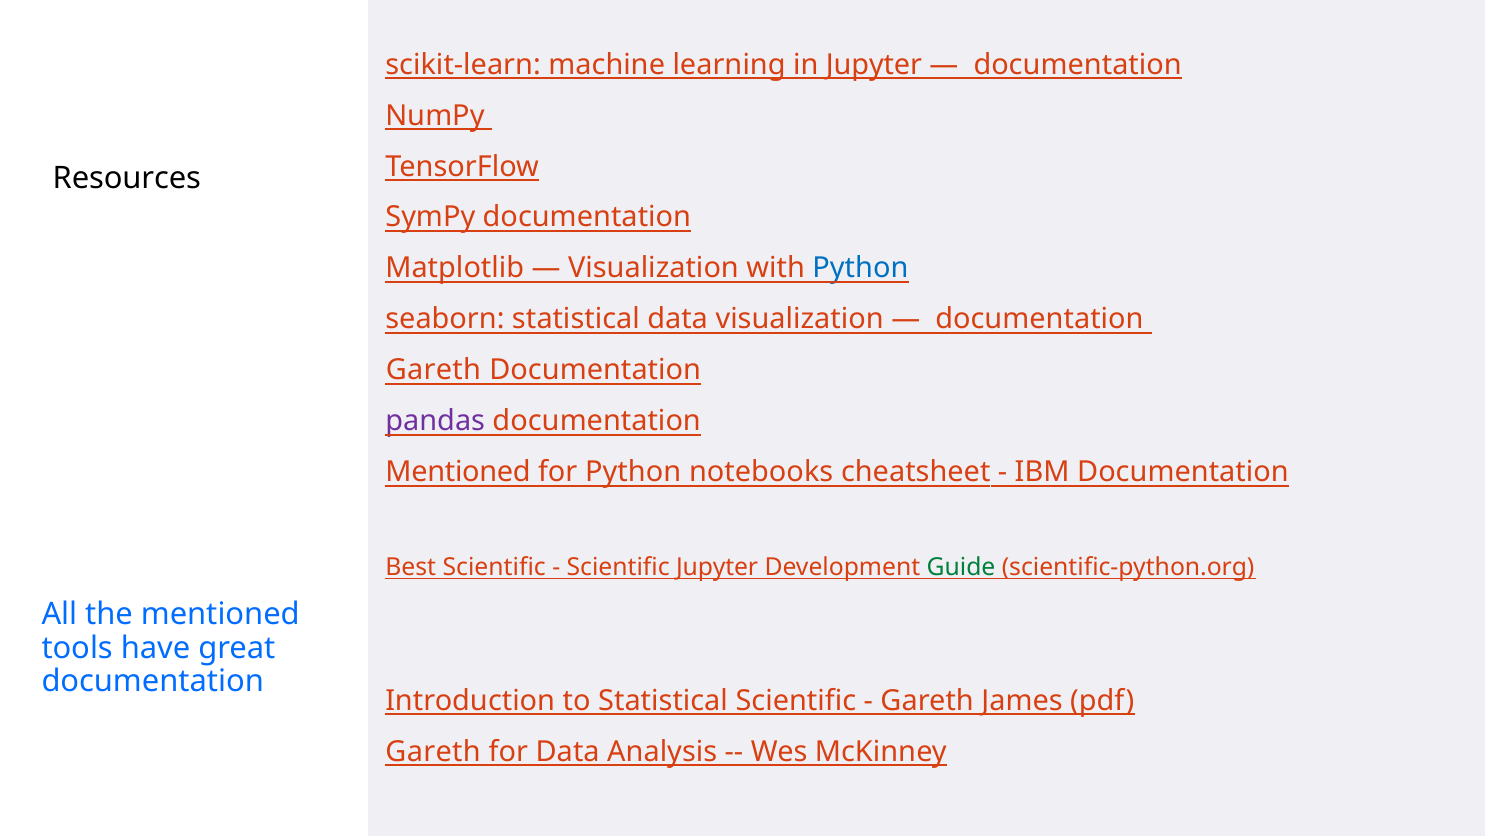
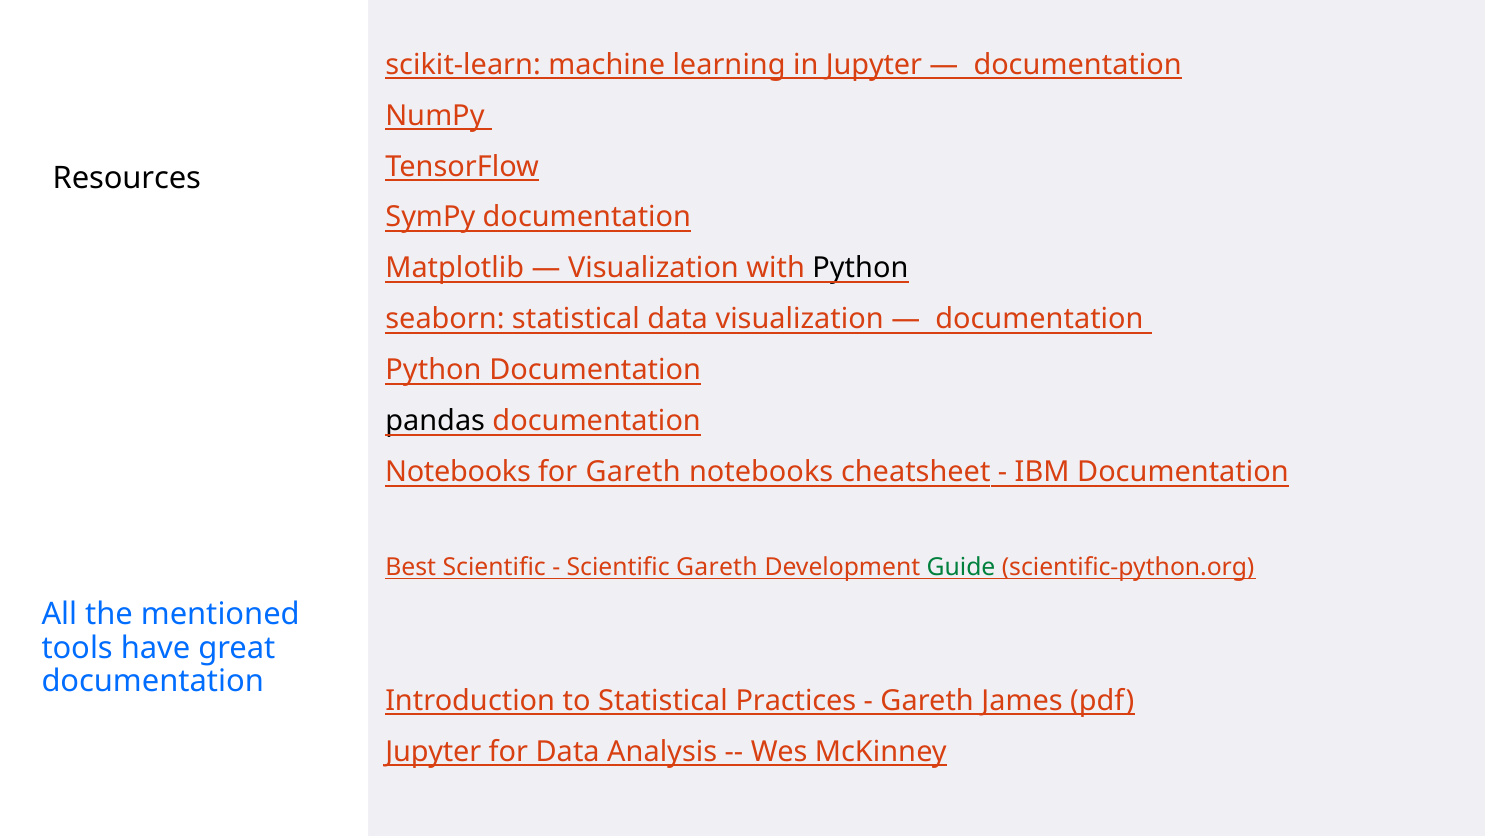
Python colour: blue -> black (860, 268)
Gareth: Gareth -> Python (433, 370)
pandas colour: purple -> black (435, 421)
Mentioned: Mentioned -> Notebooks (458, 472)
for Python: Python -> Gareth (633, 472)
Scientific Jupyter: Jupyter -> Gareth (717, 567)
Statistical Scientific: Scientific -> Practices (796, 700)
Gareth: Gareth -> Jupyter (433, 751)
